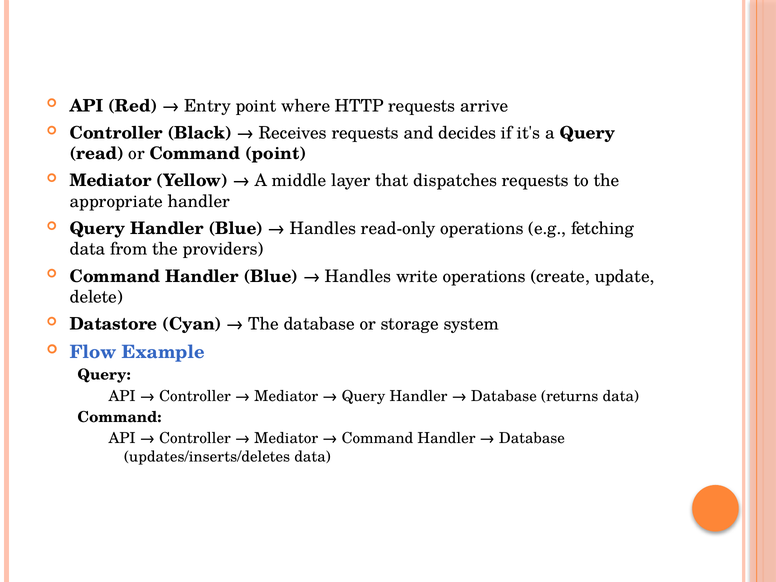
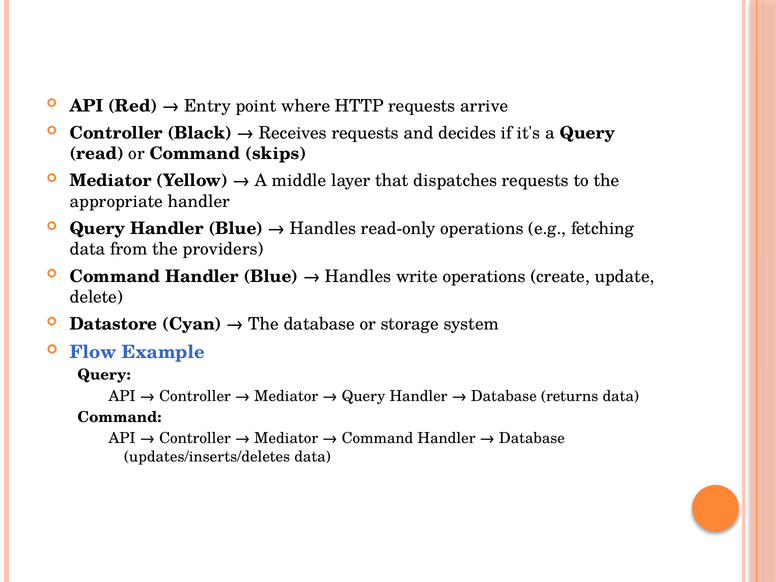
Command point: point -> skips (276, 154)
